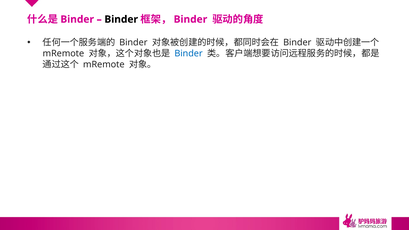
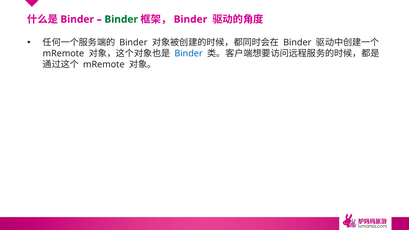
Binder colour: black -> green (121, 19)
